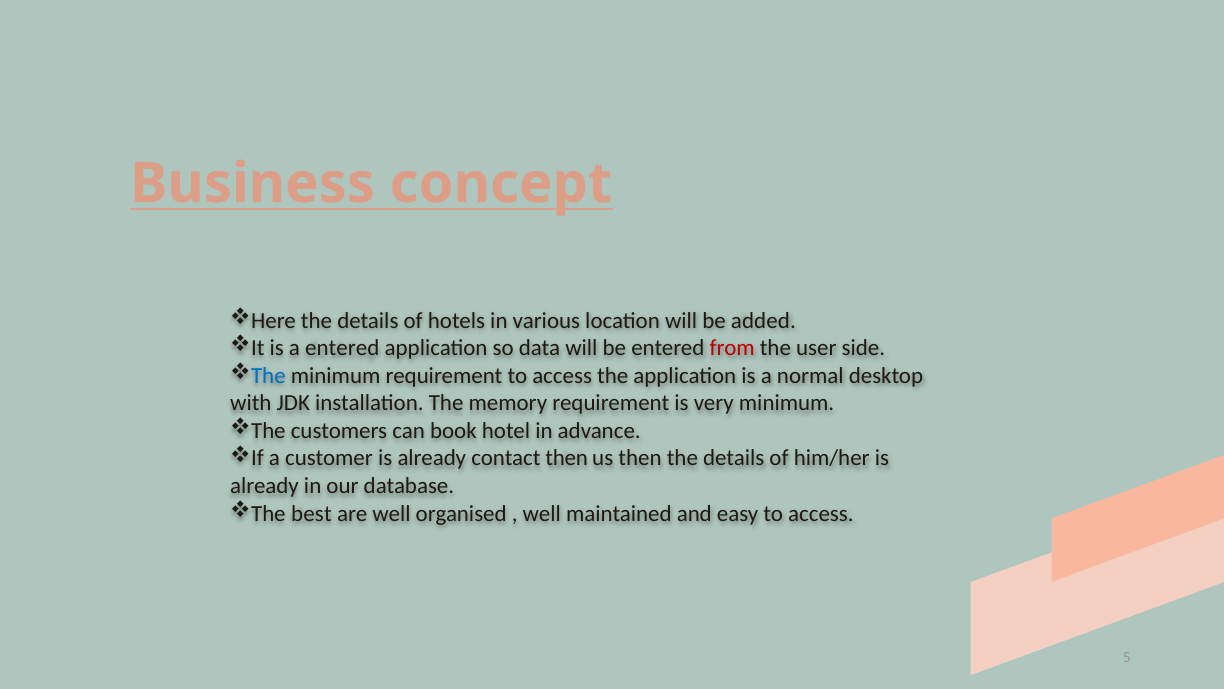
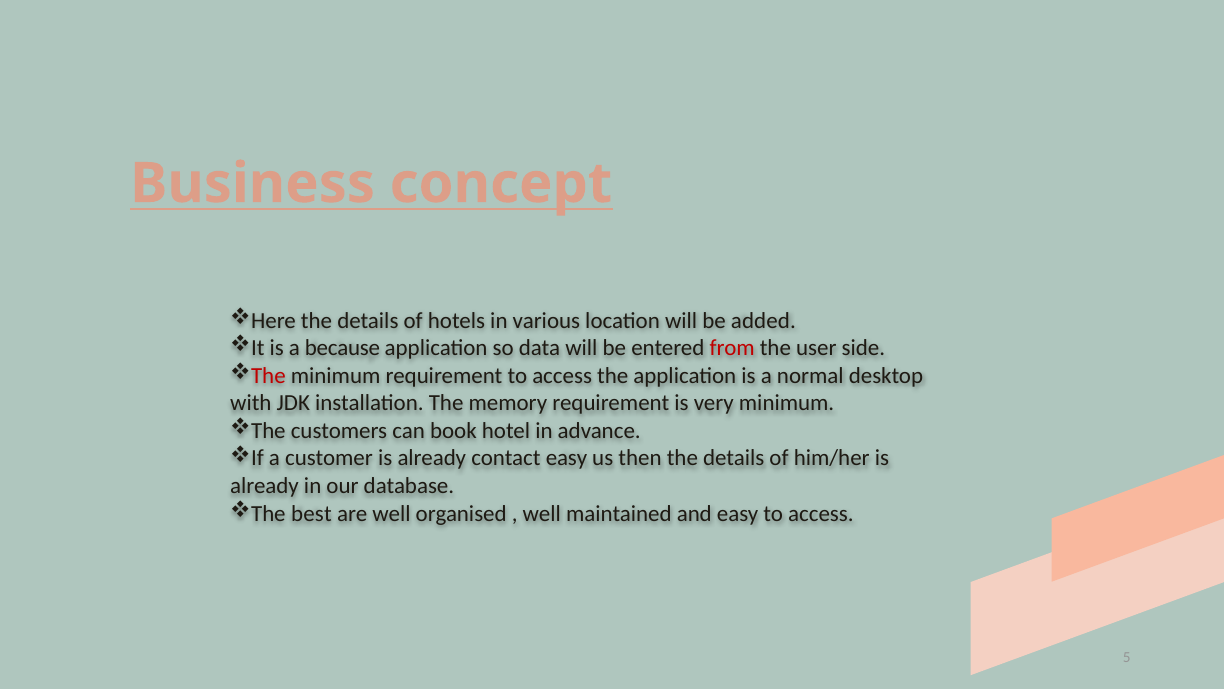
a entered: entered -> because (342, 348)
The colour: blue -> red (268, 375)
contact then: then -> easy (567, 458)
